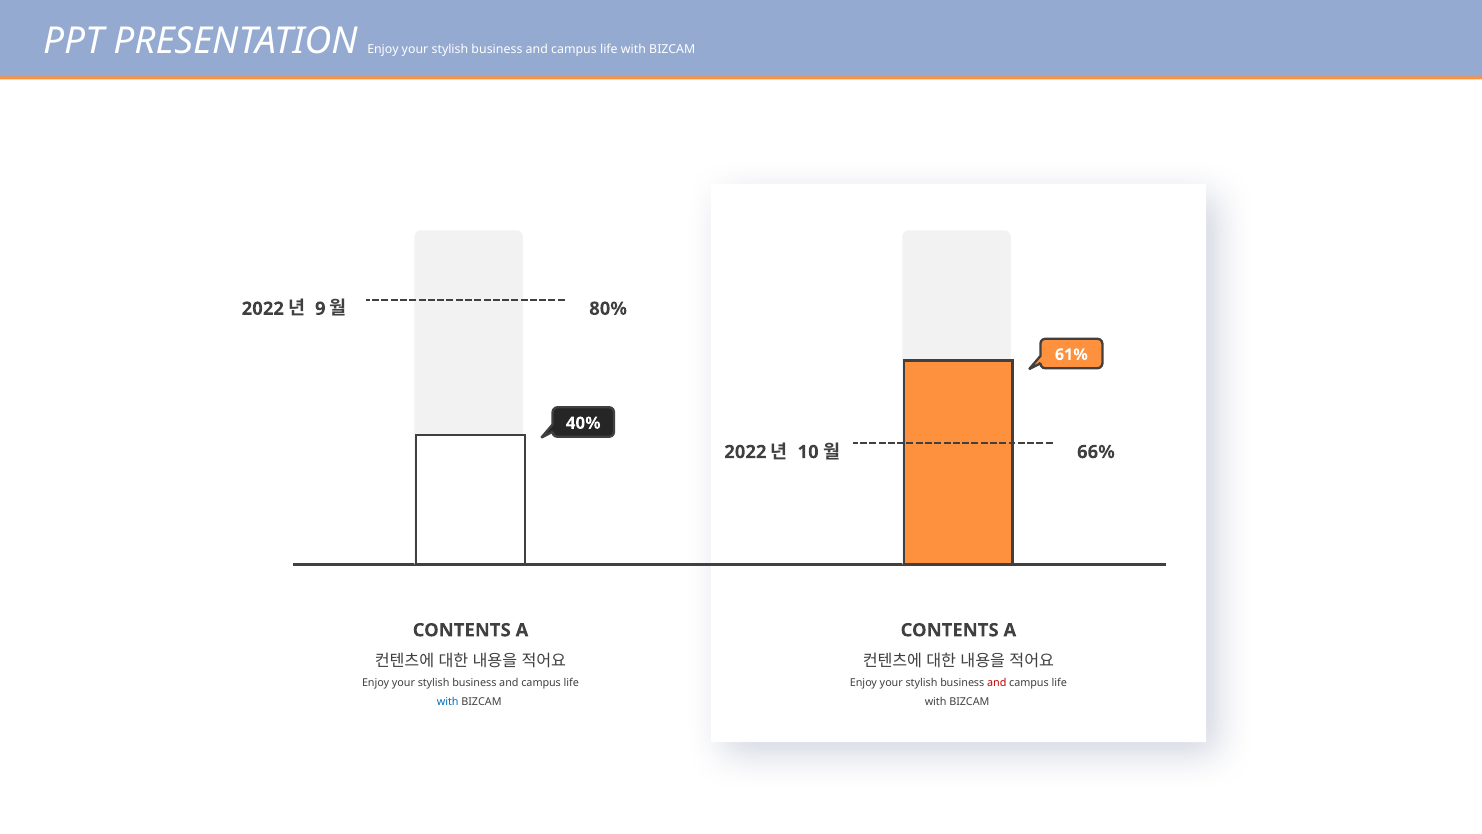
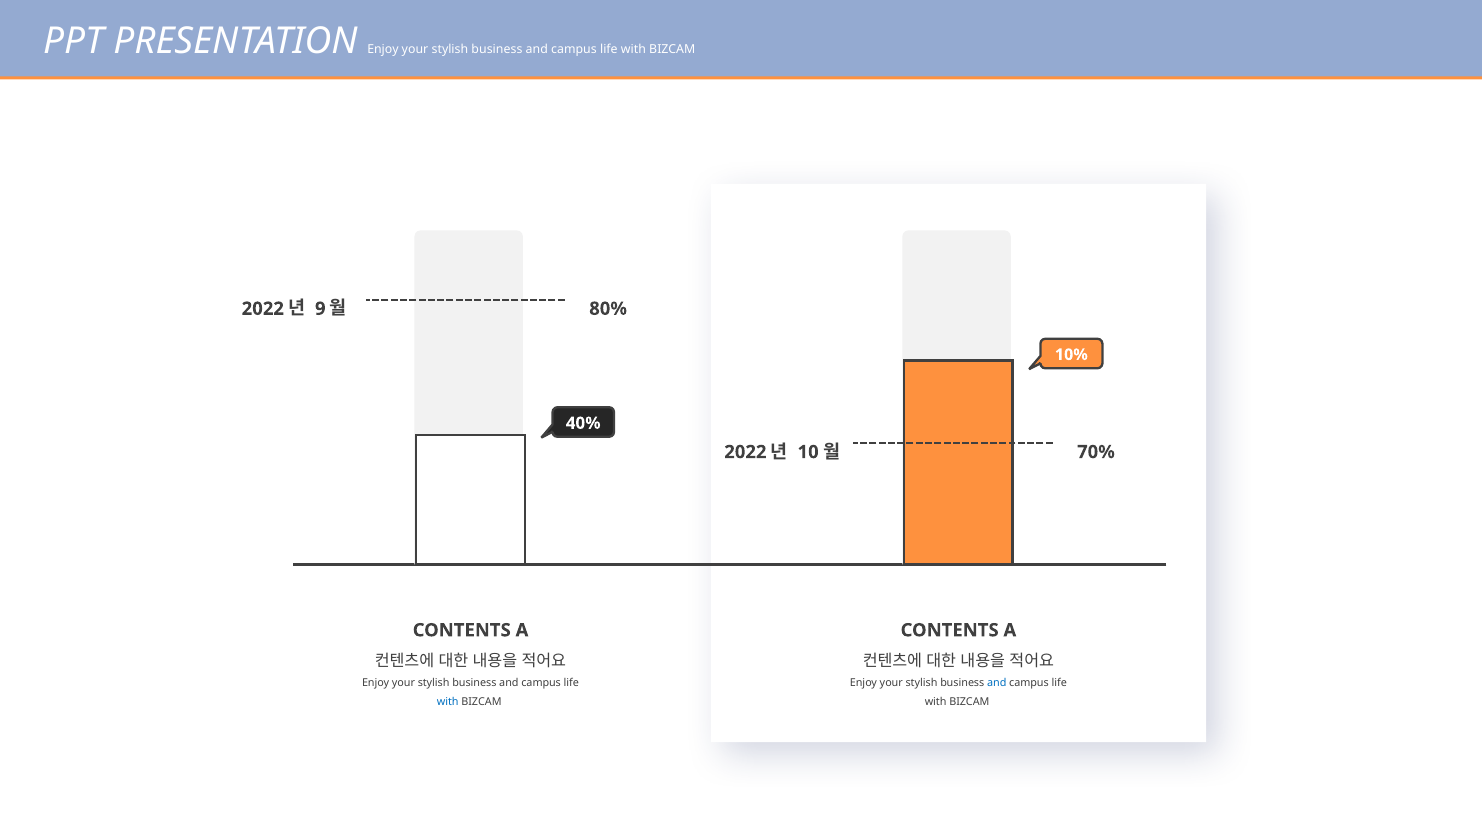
61%: 61% -> 10% (1071, 354)
66%: 66% -> 70% (1096, 452)
and colour: red -> blue (997, 683)
